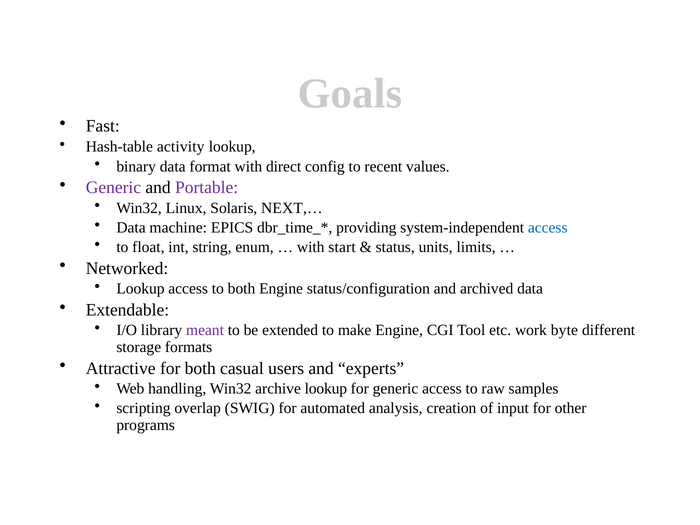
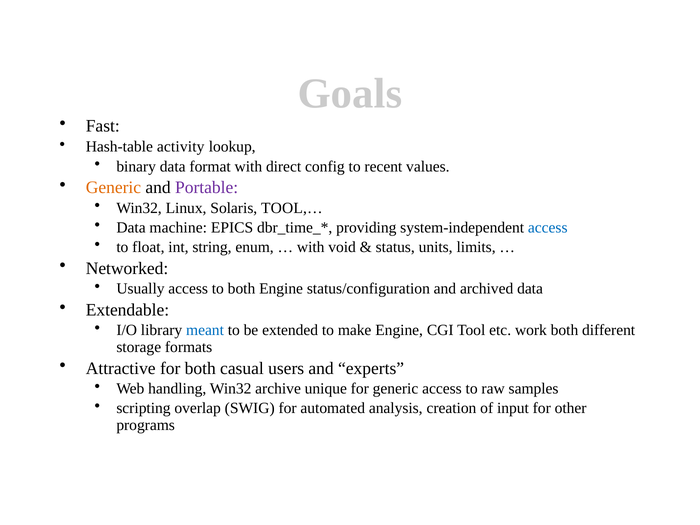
Generic colour: purple -> orange (113, 188)
NEXT,…: NEXT,… -> TOOL,… (292, 208)
start: start -> void (342, 247)
Lookup: Lookup -> Usually (140, 289)
meant colour: purple -> blue (205, 330)
work byte: byte -> both (564, 330)
archive lookup: lookup -> unique (326, 389)
